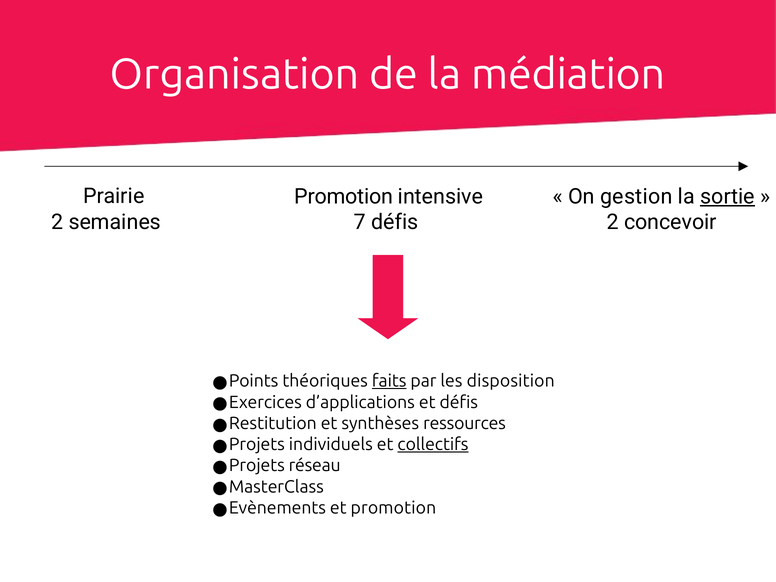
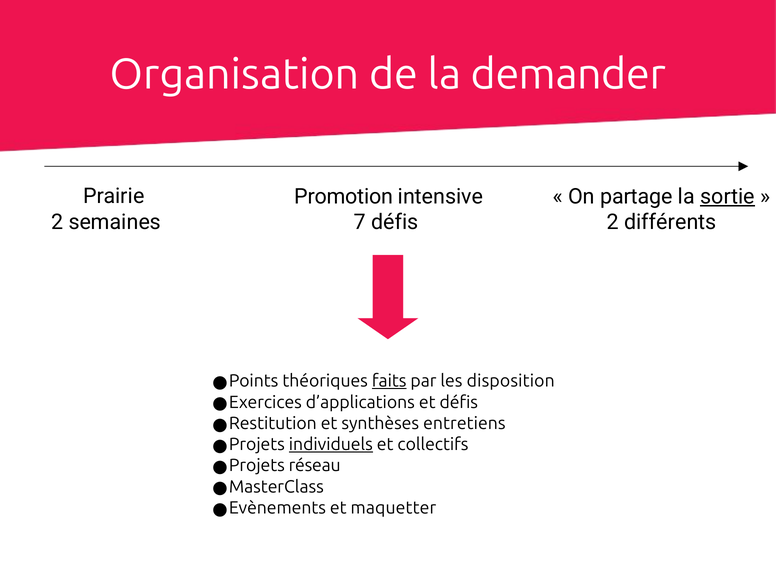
médiation: médiation -> demander (568, 75)
gestion: gestion -> partage (636, 196)
concevoir: concevoir -> différents (670, 222)
ressources: ressources -> entretiens (464, 423)
individuels underline: none -> present (331, 444)
collectifs underline: present -> none (433, 444)
et promotion: promotion -> maquetter (393, 508)
